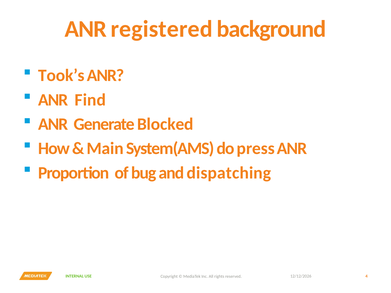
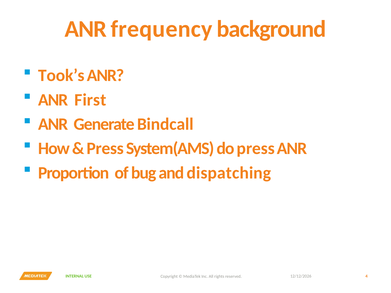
registered: registered -> frequency (162, 29)
Find: Find -> First (90, 100)
Blocked: Blocked -> Bindcall (165, 124)
Main: Main -> Press (105, 149)
